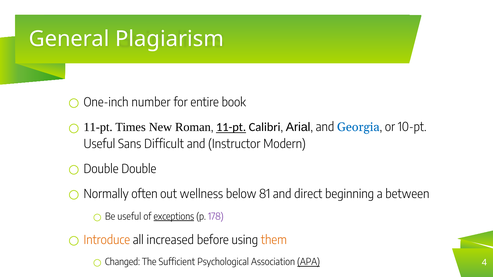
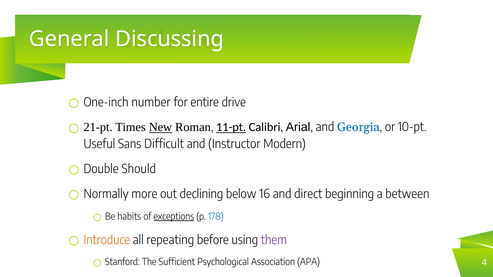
Plagiarism: Plagiarism -> Discussing (170, 39)
book: book -> drive (234, 102)
11-pt: 11-pt -> 21-pt (98, 127)
New underline: none -> present (160, 127)
Double Double: Double -> Should (139, 169)
often: often -> more (144, 194)
wellness: wellness -> declining (201, 194)
81: 81 -> 16 (265, 194)
Be useful: useful -> habits (129, 217)
178 colour: purple -> blue (216, 217)
increased: increased -> repeating (170, 240)
them colour: orange -> purple (274, 240)
Changed: Changed -> Stanford (122, 262)
APA underline: present -> none (309, 262)
